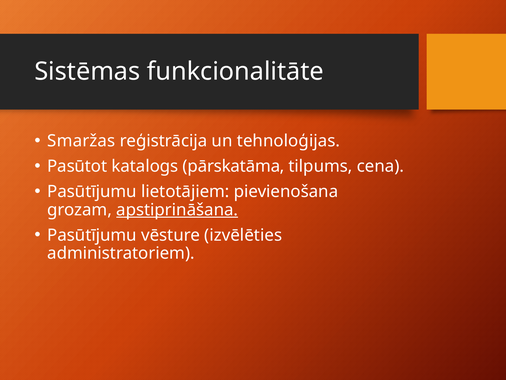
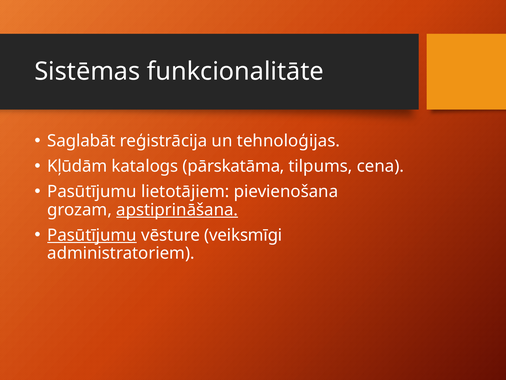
Smaržas: Smaržas -> Saglabāt (81, 141)
Pasūtot: Pasūtot -> Kļūdām (77, 166)
Pasūtījumu underline: none -> present (92, 235)
izvēlēties: izvēlēties -> veiksmīgi (243, 235)
